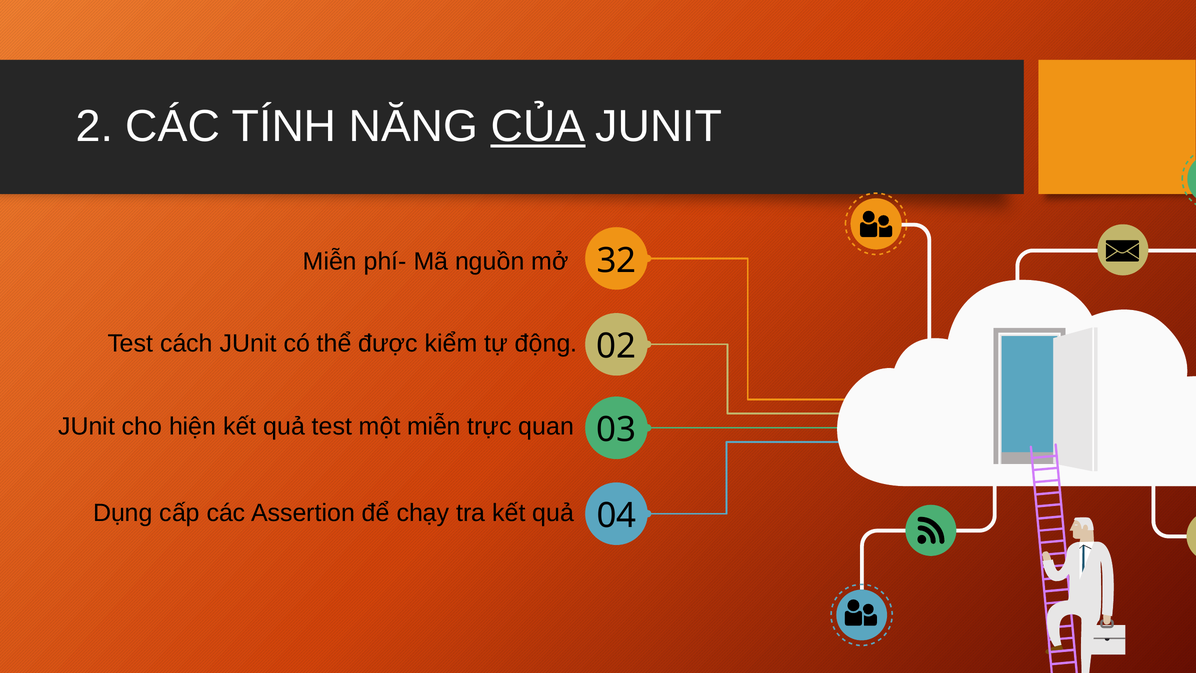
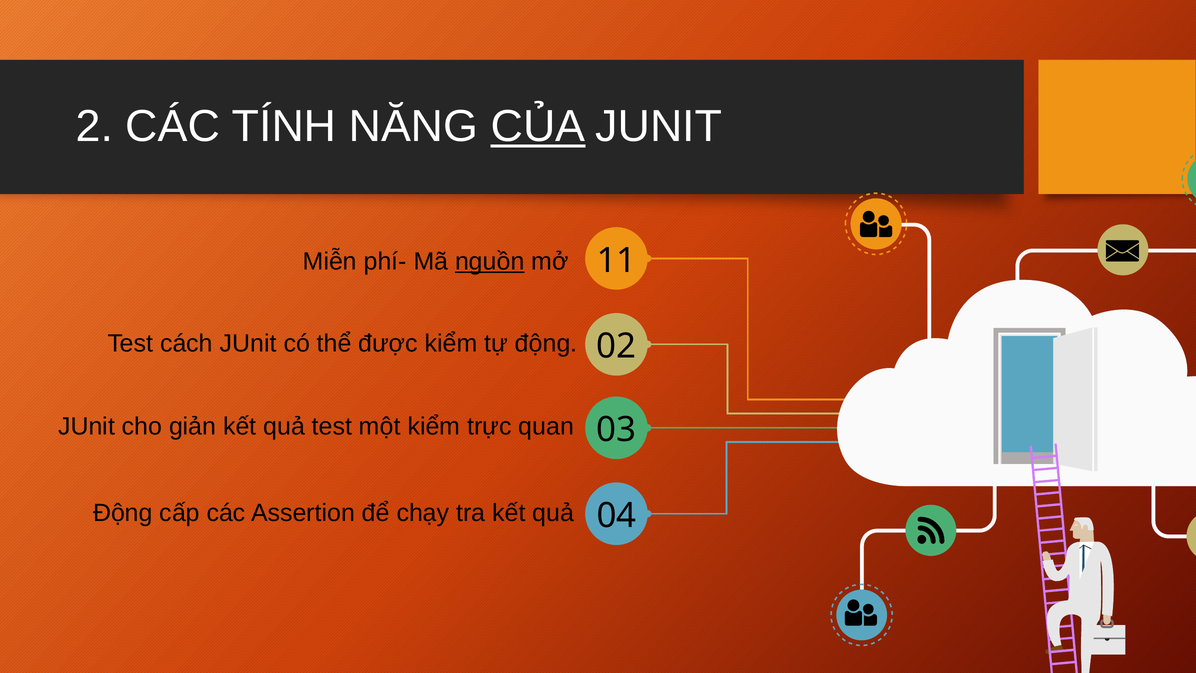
nguồn underline: none -> present (490, 262)
32: 32 -> 11 (616, 260)
hiện: hiện -> giản (193, 427)
một miễn: miễn -> kiểm (434, 427)
Dụng: Dụng -> Động (123, 513)
